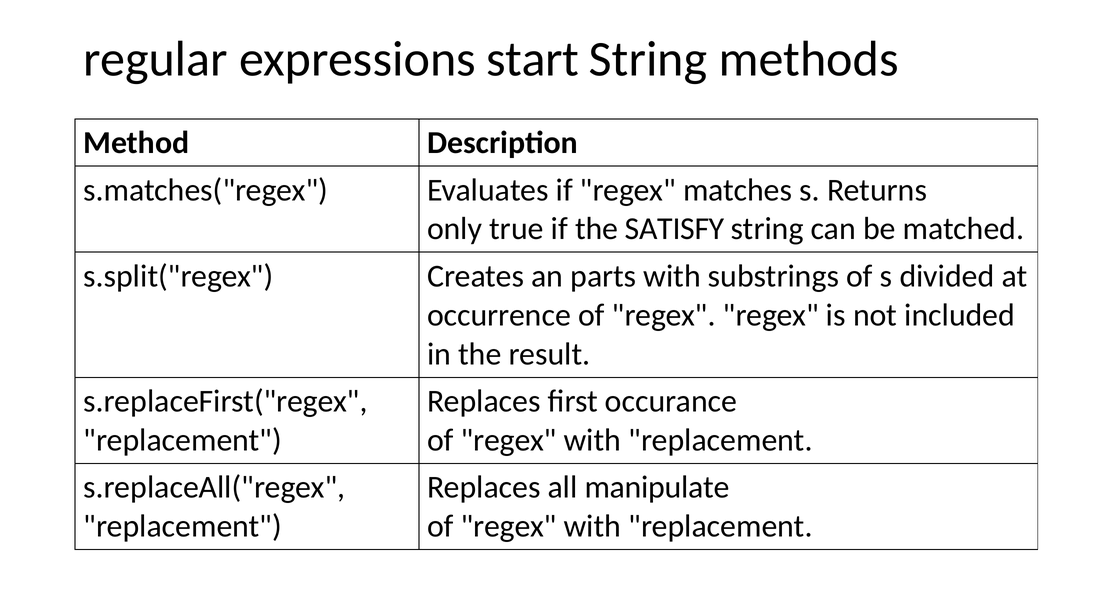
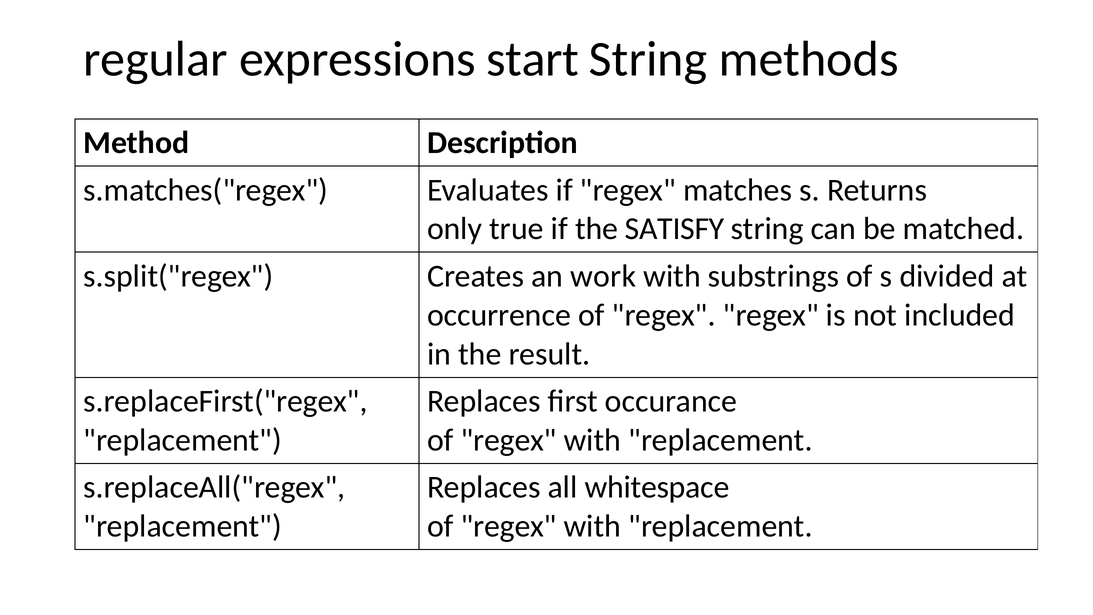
parts: parts -> work (603, 276)
manipulate: manipulate -> whitespace (657, 487)
